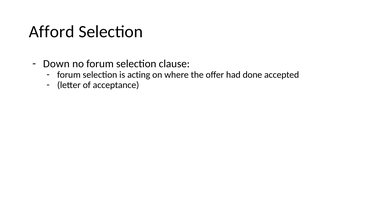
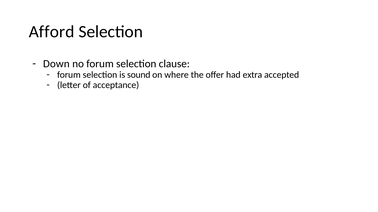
acting: acting -> sound (139, 75)
done: done -> extra (252, 75)
